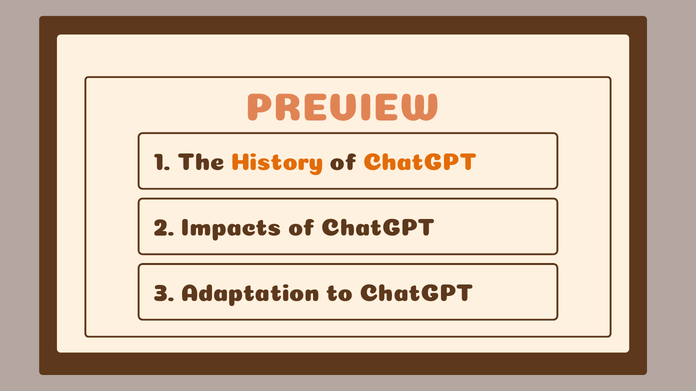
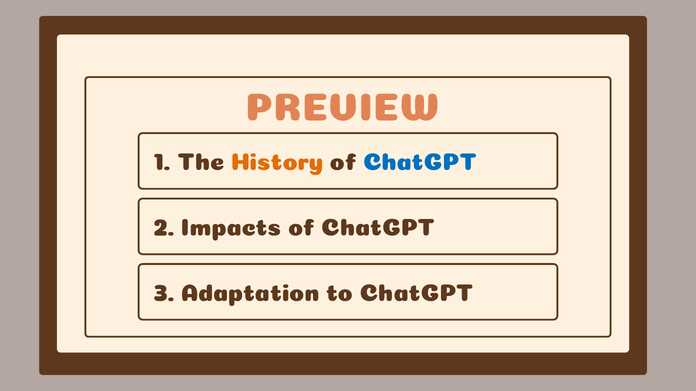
ChatGPT colour: orange -> blue (420, 162)
